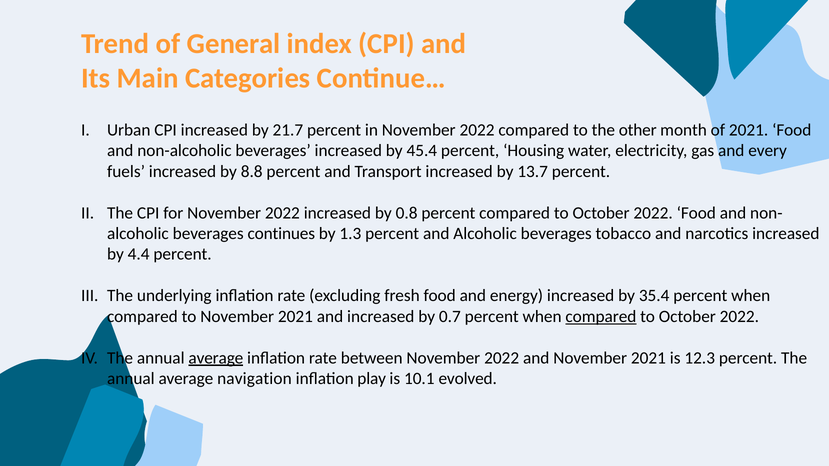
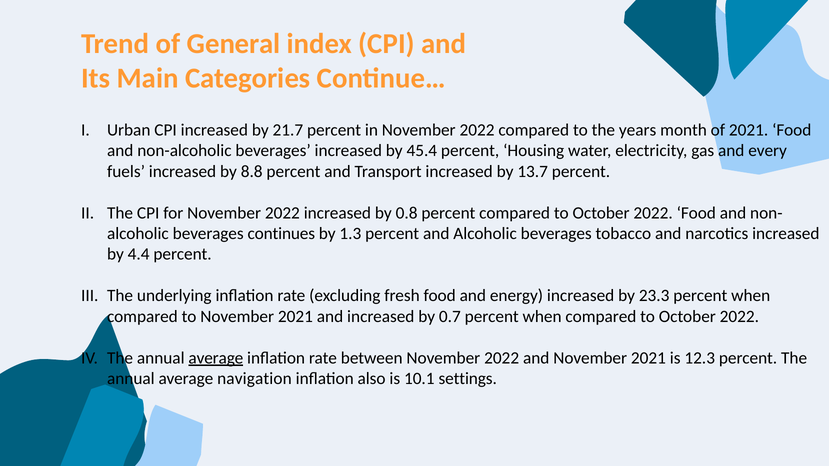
other: other -> years (638, 130)
35.4: 35.4 -> 23.3 (654, 296)
compared underline: present -> none (601, 317)
play: play -> also (372, 379)
evolved: evolved -> settings (468, 379)
